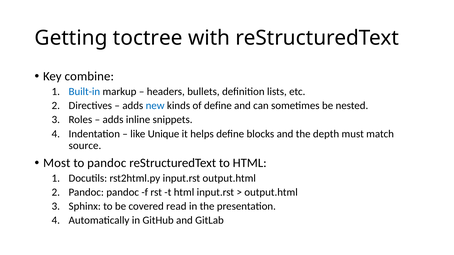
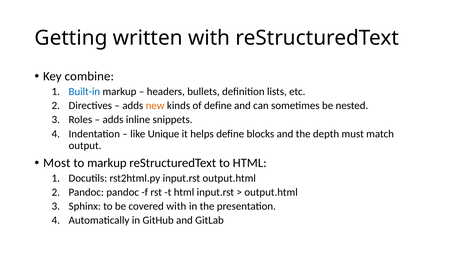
toctree: toctree -> written (148, 38)
new colour: blue -> orange (155, 106)
source: source -> output (85, 146)
to pandoc: pandoc -> markup (107, 163)
covered read: read -> with (176, 207)
